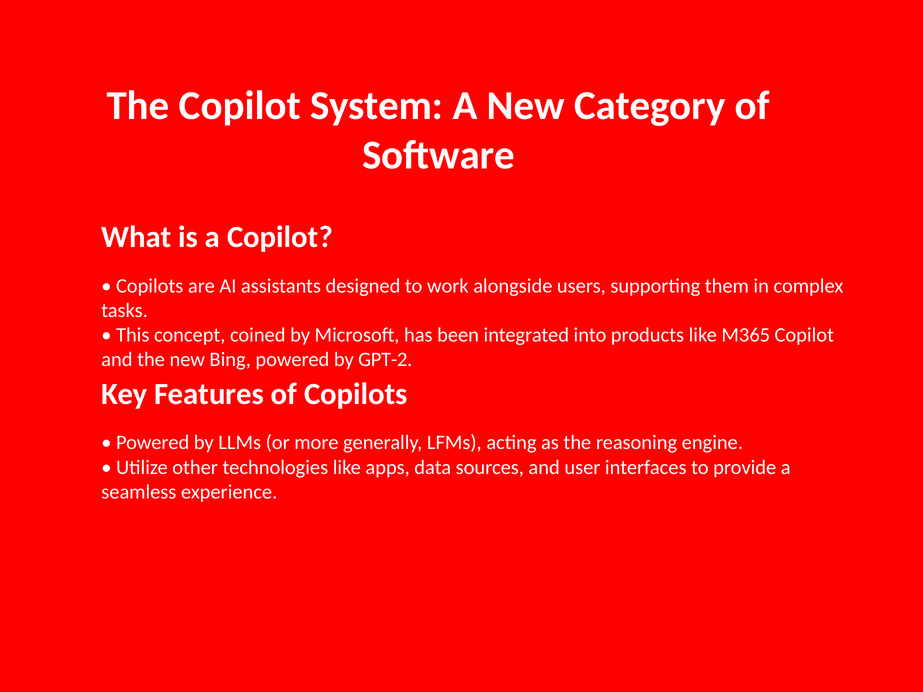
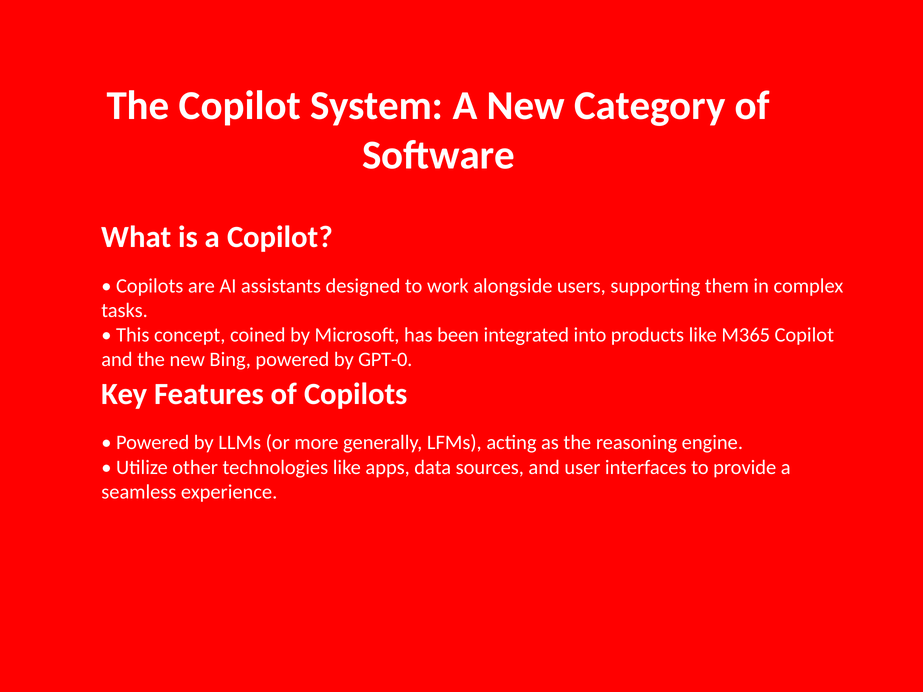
GPT-2: GPT-2 -> GPT-0 (385, 360)
